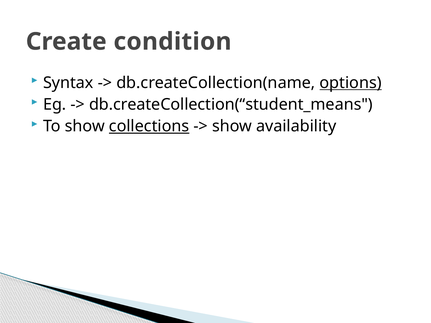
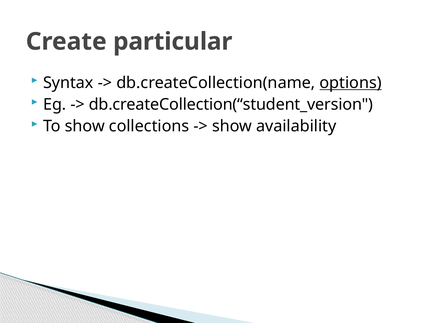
condition: condition -> particular (173, 42)
db.createCollection(“student_means: db.createCollection(“student_means -> db.createCollection(“student_version (231, 105)
collections underline: present -> none (149, 126)
